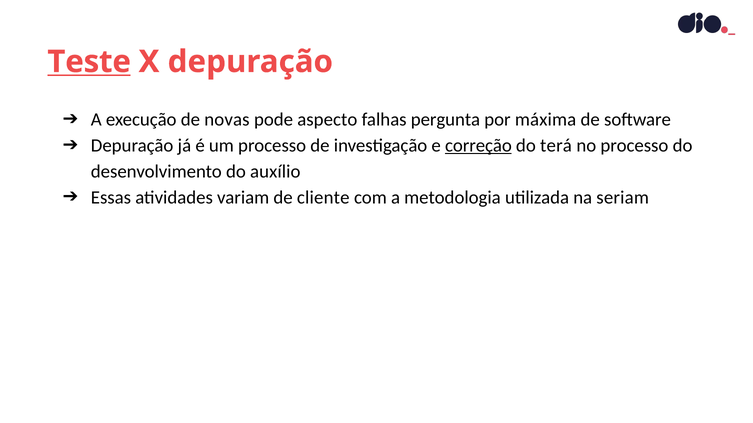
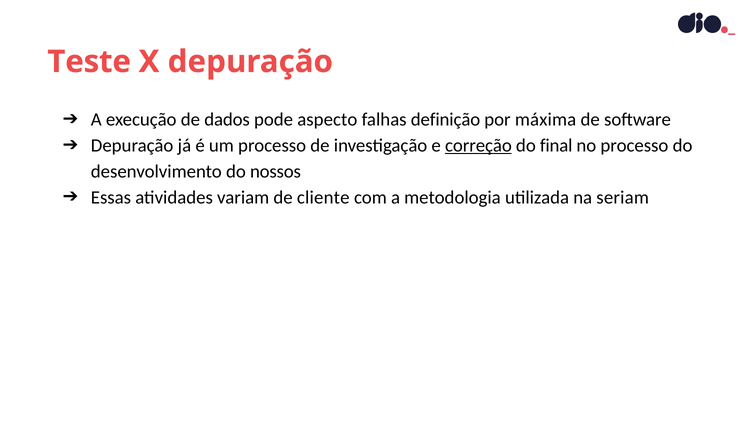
Teste underline: present -> none (89, 62)
novas: novas -> dados (227, 120)
pergunta: pergunta -> definição (446, 120)
terá: terá -> final (556, 146)
auxílio: auxílio -> nossos (275, 172)
